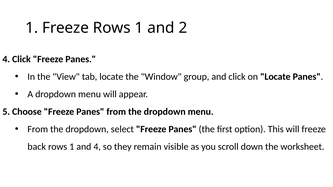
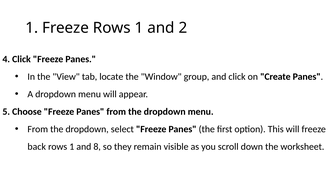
on Locate: Locate -> Create (275, 77)
and 4: 4 -> 8 (97, 147)
